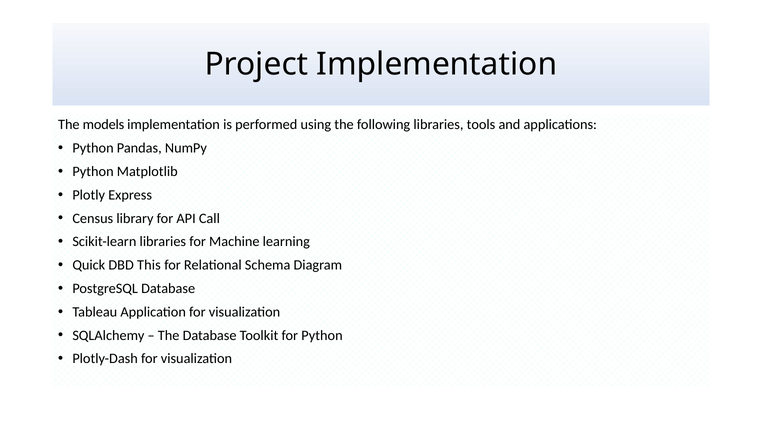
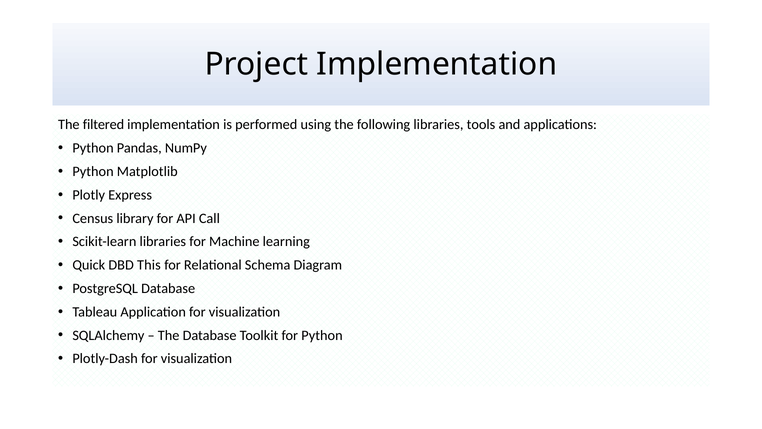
models: models -> filtered (103, 125)
